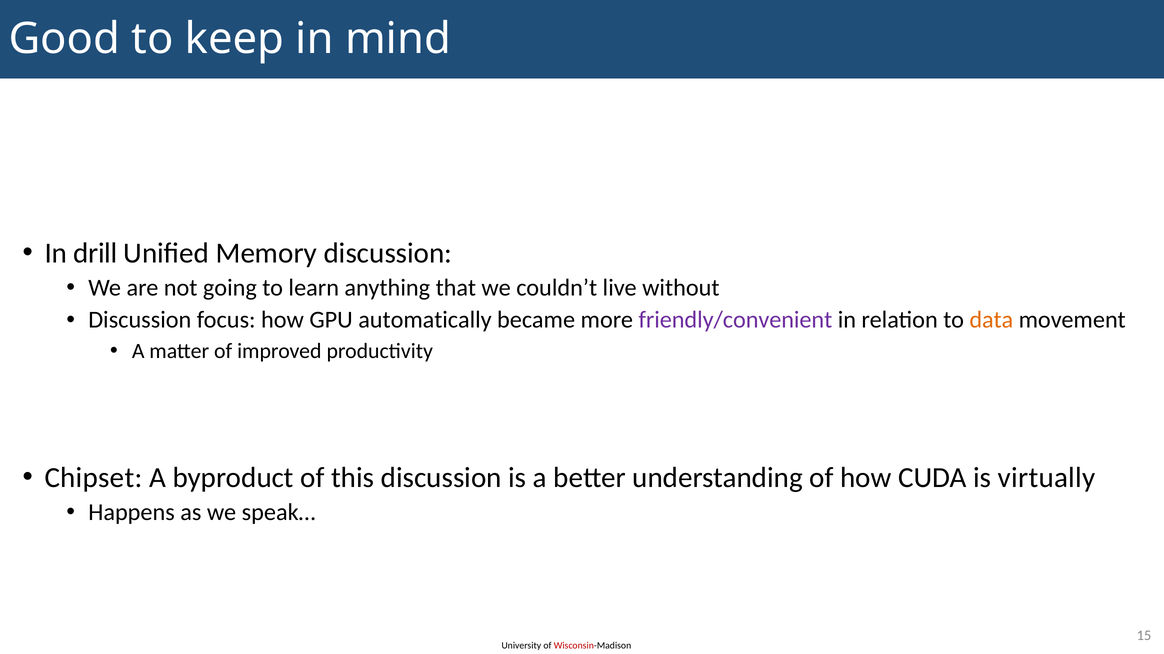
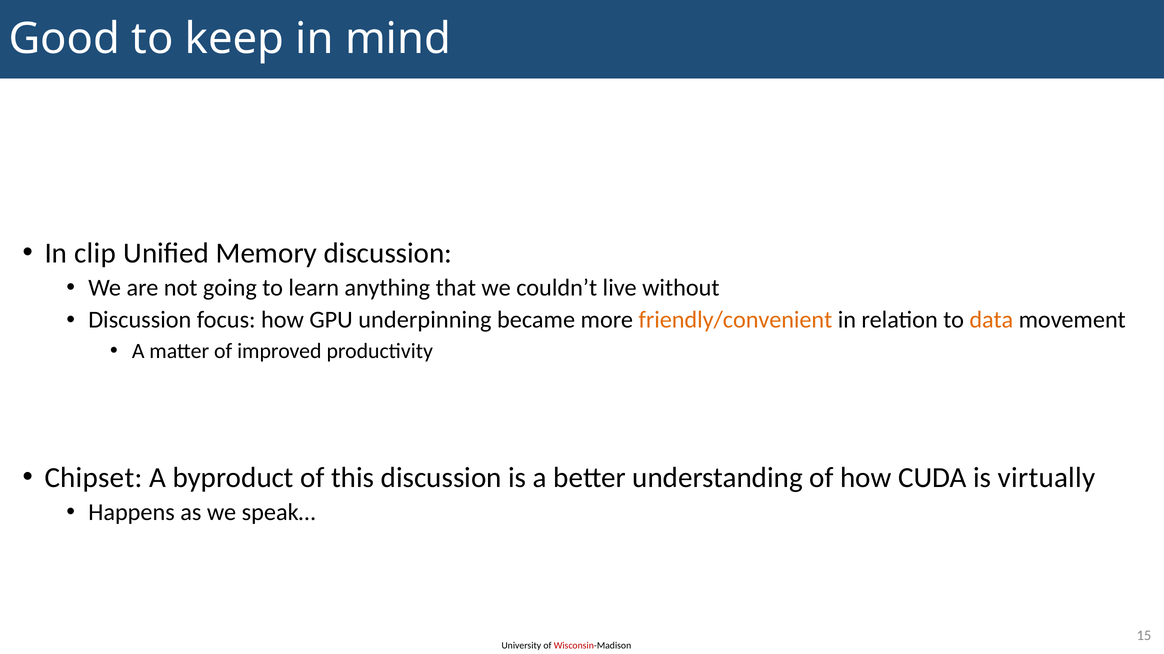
drill: drill -> clip (95, 253)
automatically: automatically -> underpinning (425, 320)
friendly/convenient colour: purple -> orange (735, 320)
